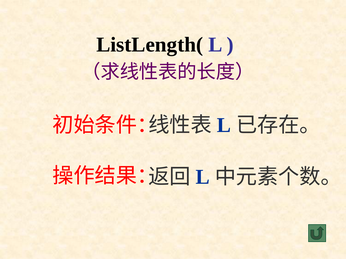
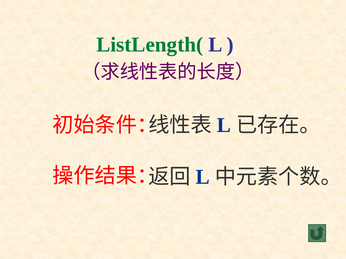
ListLength( colour: black -> green (150, 45)
